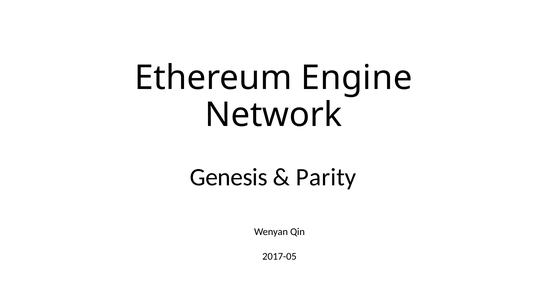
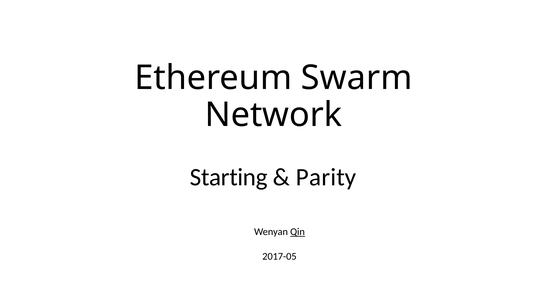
Engine: Engine -> Swarm (357, 78)
Genesis: Genesis -> Starting (229, 177)
Qin underline: none -> present (297, 232)
